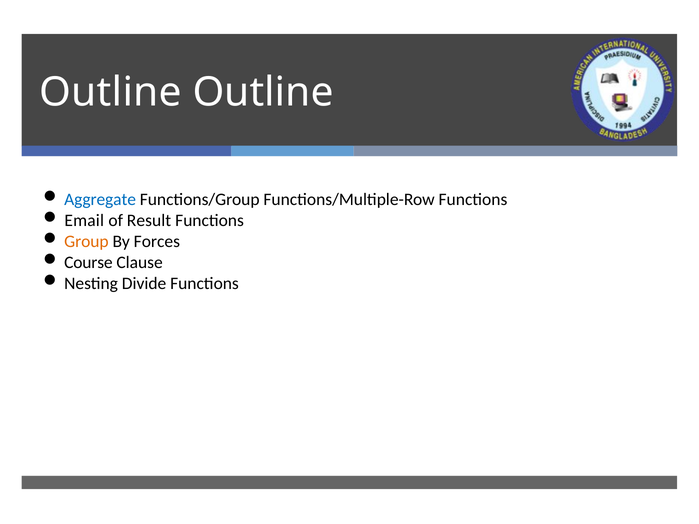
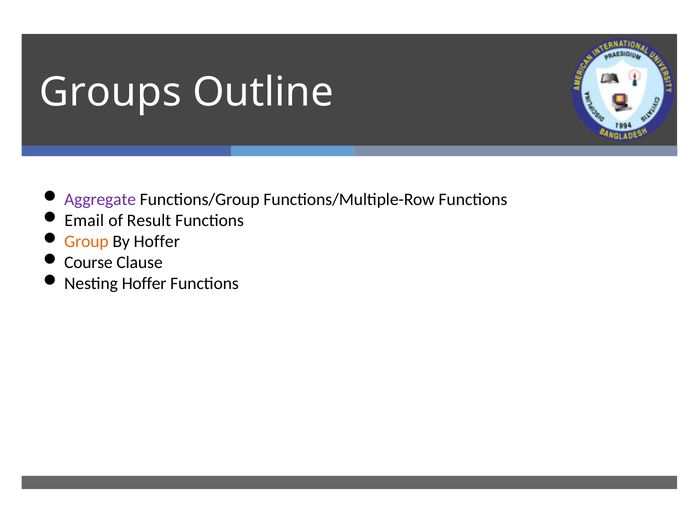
Outline: Outline -> Groups (110, 92)
Aggregate colour: blue -> purple (100, 200)
By Forces: Forces -> Hoffer (157, 242)
Nesting Divide: Divide -> Hoffer (144, 283)
